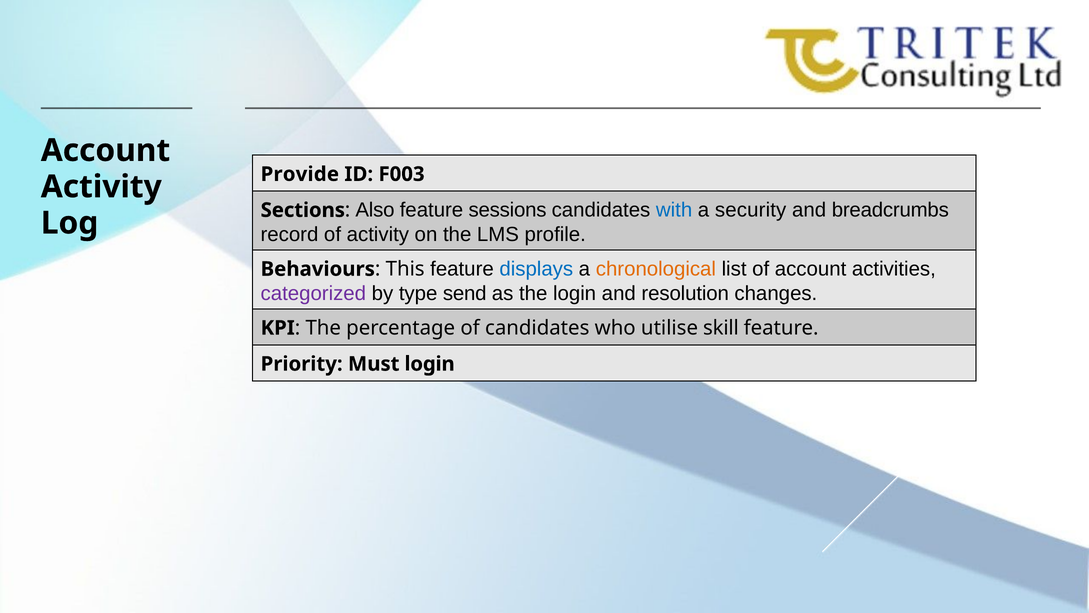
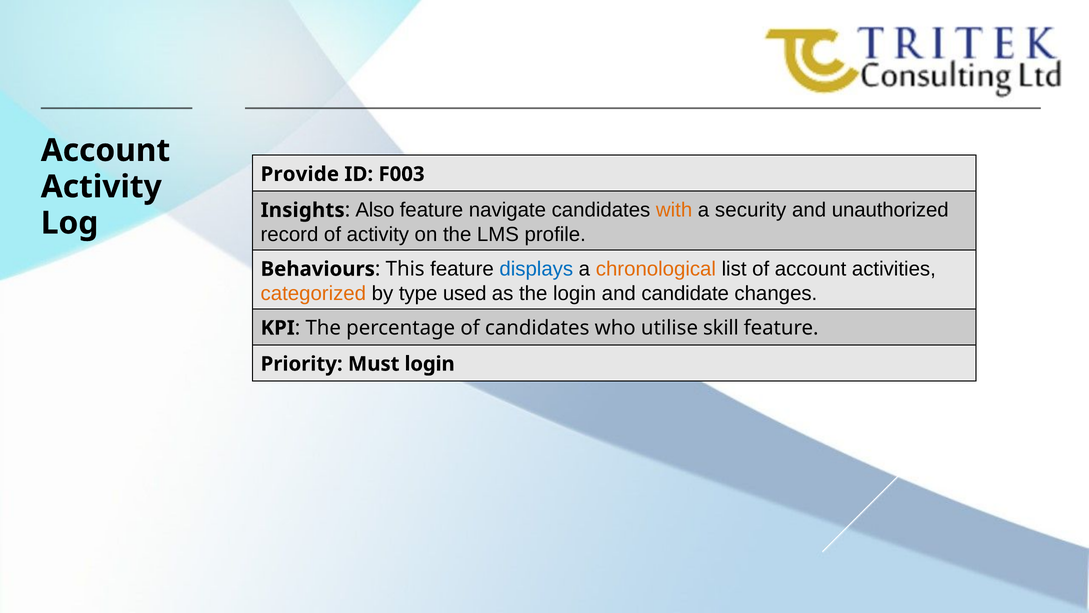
Sections: Sections -> Insights (303, 210)
sessions: sessions -> navigate (507, 210)
with colour: blue -> orange (674, 210)
breadcrumbs: breadcrumbs -> unauthorized (890, 210)
categorized colour: purple -> orange (313, 293)
send: send -> used (465, 293)
resolution: resolution -> candidate (685, 293)
